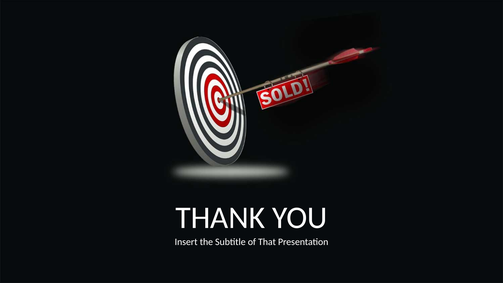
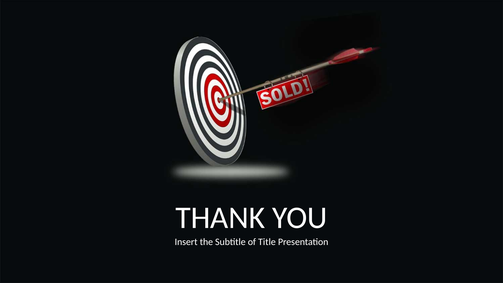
That: That -> Title (267, 242)
